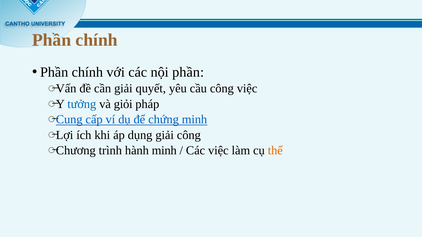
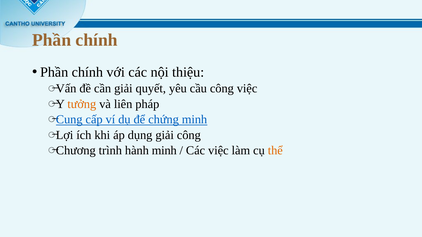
nội phần: phần -> thiệu (188, 72)
tưởng colour: blue -> orange (82, 104)
giỏi: giỏi -> liên (123, 104)
